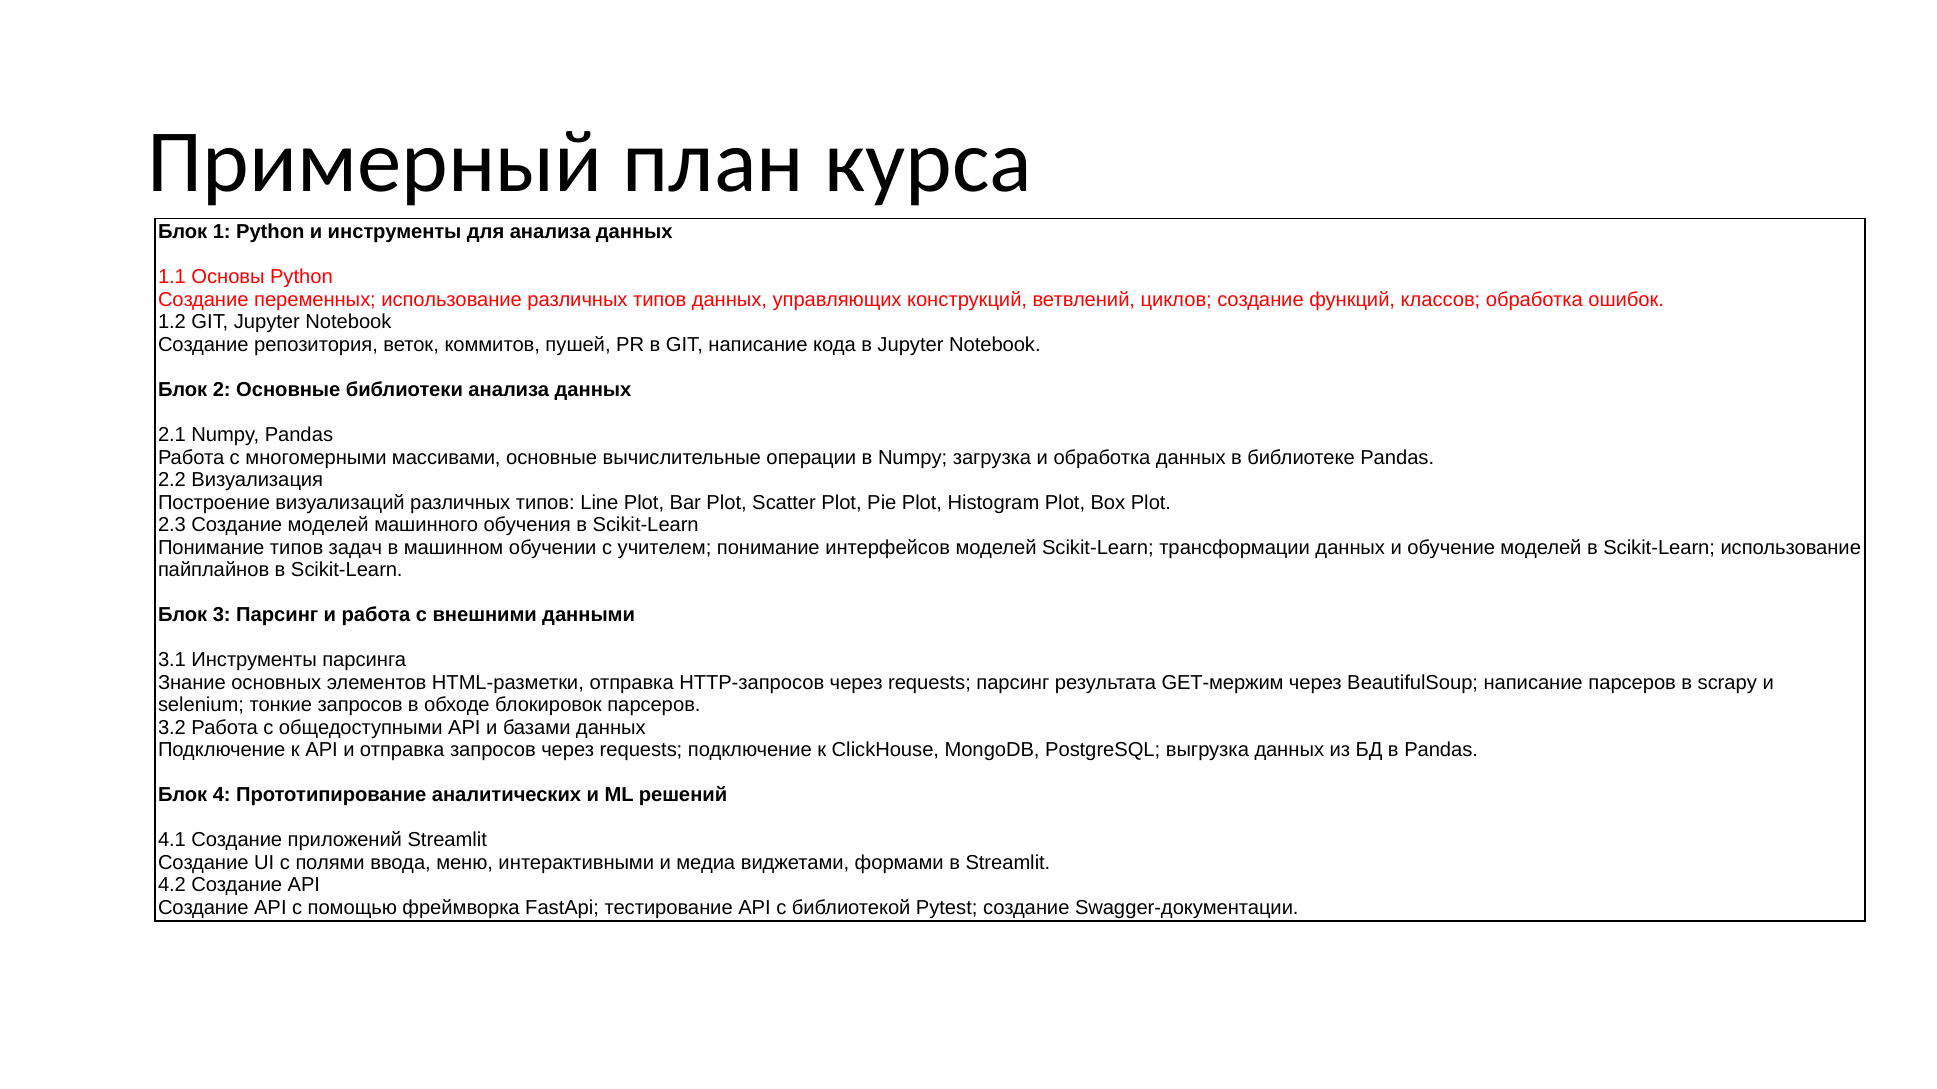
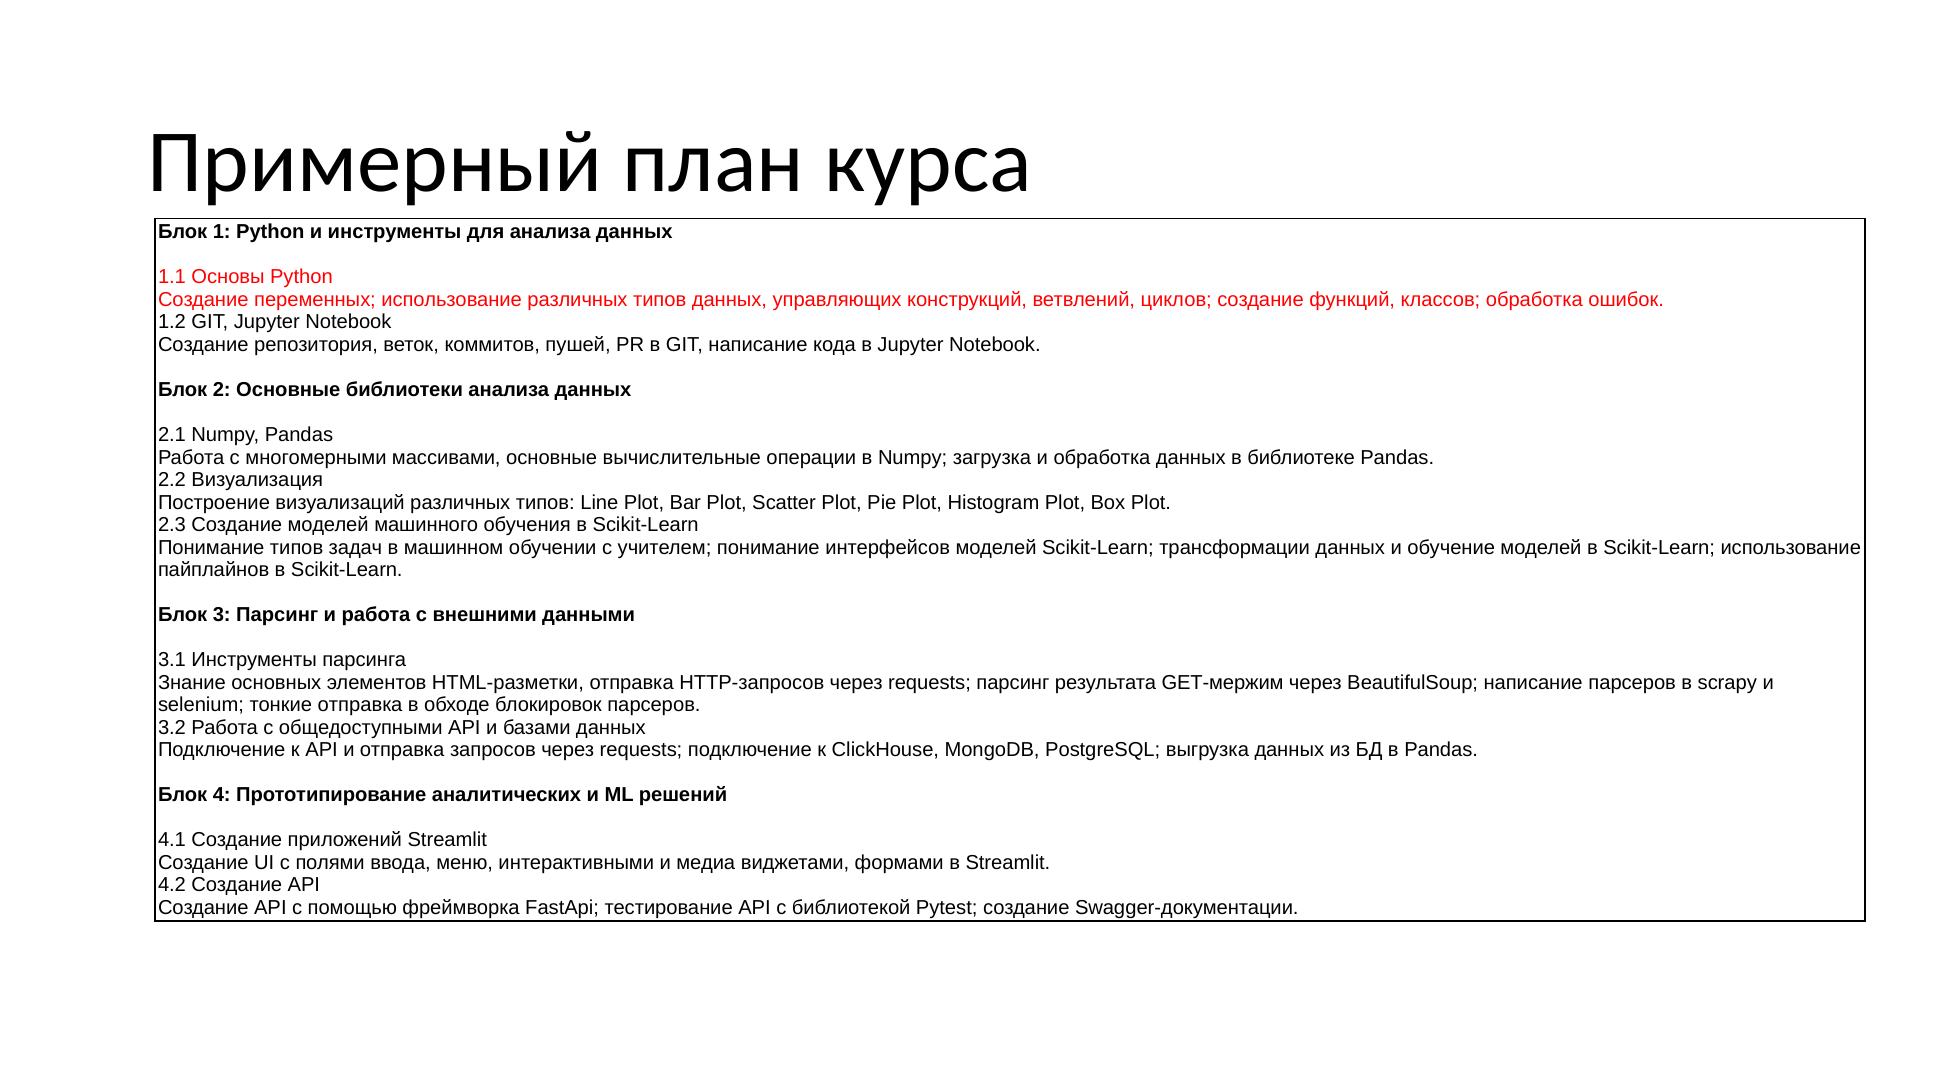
тонкие запросов: запросов -> отправка (360, 705)
